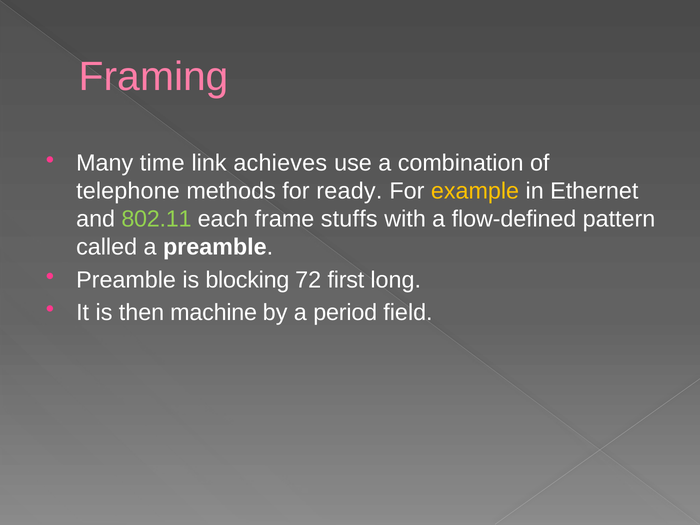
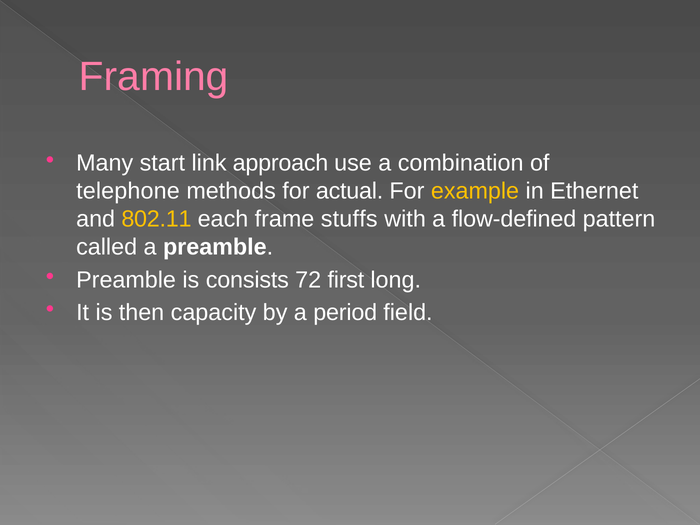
time: time -> start (162, 163)
achieves: achieves -> approach (280, 163)
ready: ready -> actual (350, 191)
802.11 colour: light green -> yellow (156, 219)
blocking: blocking -> consists (247, 280)
machine: machine -> capacity (214, 313)
